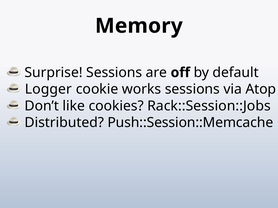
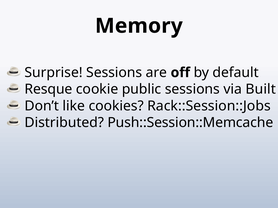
Logger: Logger -> Resque (48, 89)
works: works -> public (142, 89)
Atop: Atop -> Built (261, 89)
